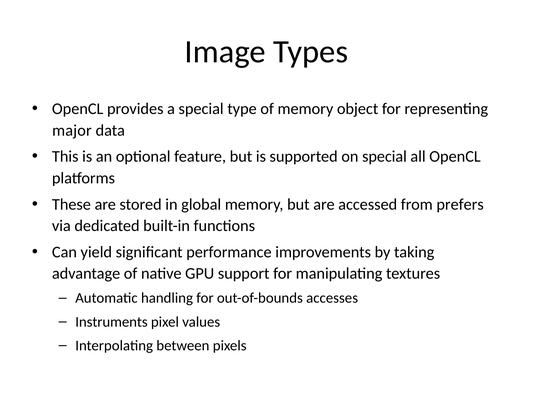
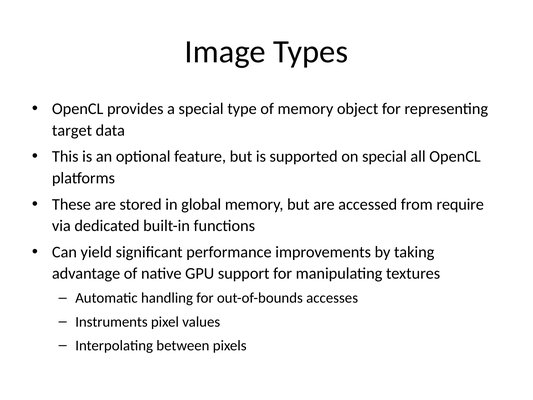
major: major -> target (72, 130)
prefers: prefers -> require (460, 204)
